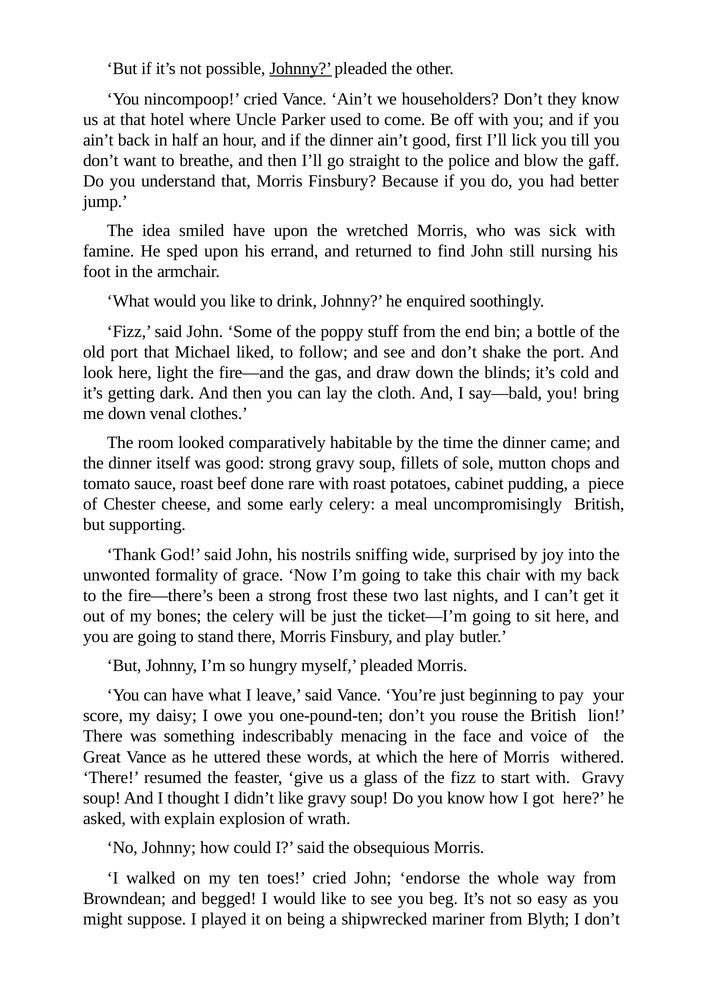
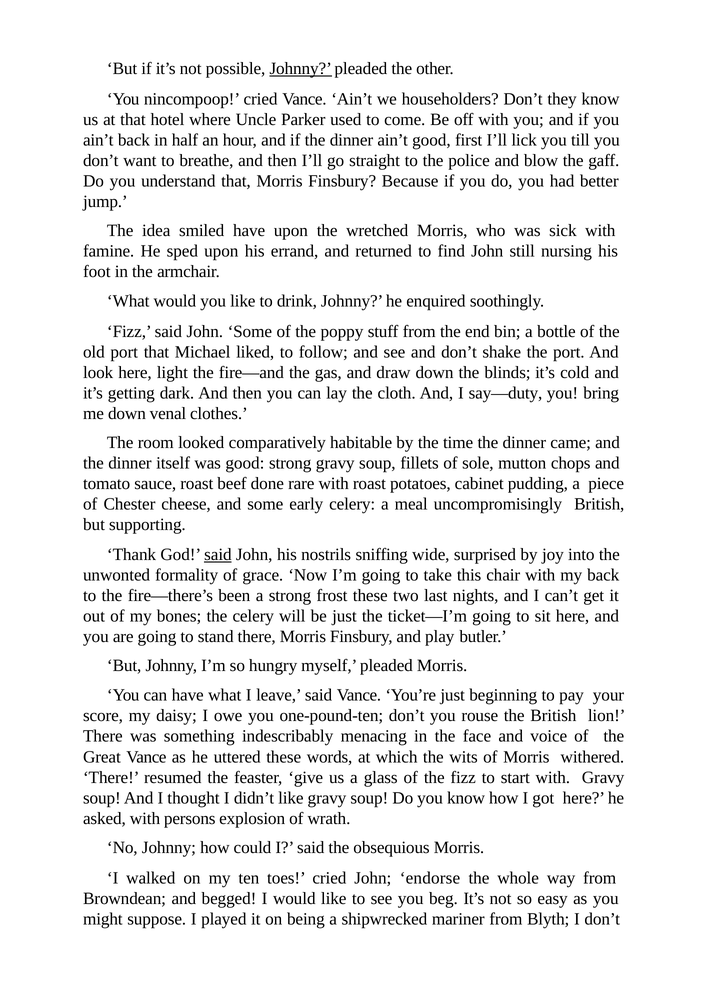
say—bald: say—bald -> say—duty (505, 393)
said underline: none -> present (218, 554)
the here: here -> wits (464, 757)
explain: explain -> persons (190, 818)
